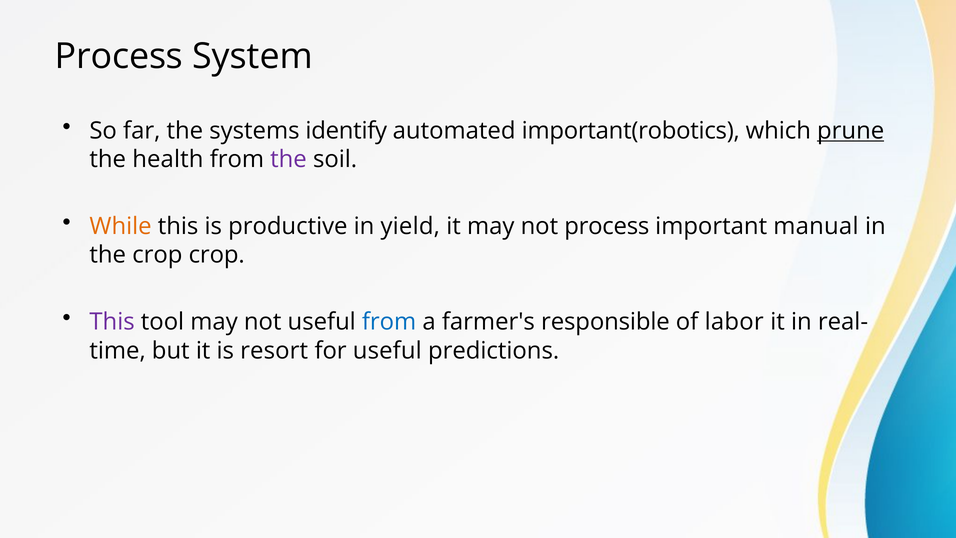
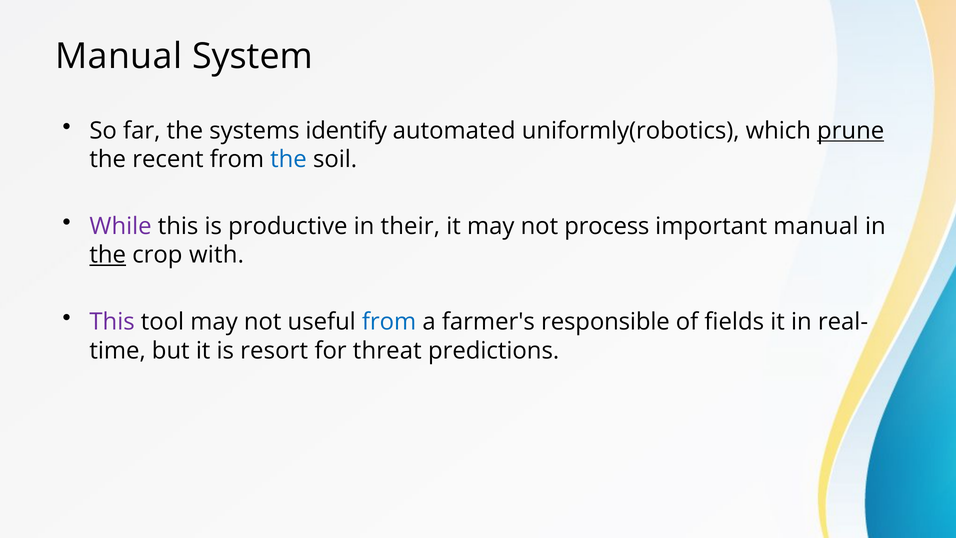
Process: Process -> Manual (119, 57)
important(robotics: important(robotics -> uniformly(robotics (631, 131)
health: health -> recent (168, 159)
the colour: purple -> blue (288, 159)
While colour: orange -> purple (121, 226)
yield: yield -> their (410, 226)
the underline: none -> present (108, 255)
crop crop: crop -> with (216, 255)
labor: labor -> fields (734, 322)
for useful: useful -> threat (387, 350)
